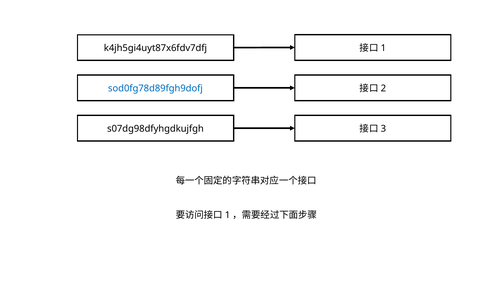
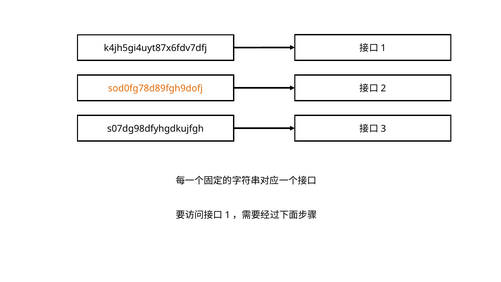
sod0fg78d89fgh9dofj colour: blue -> orange (155, 88)
